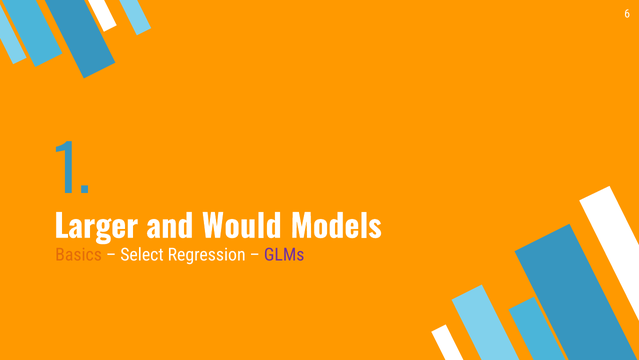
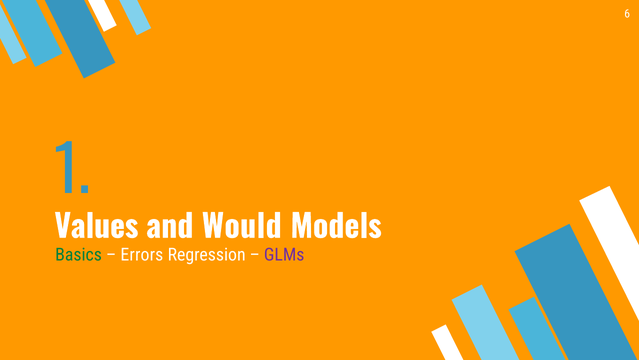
Larger: Larger -> Values (96, 227)
Basics colour: orange -> green (79, 255)
Select: Select -> Errors (142, 255)
